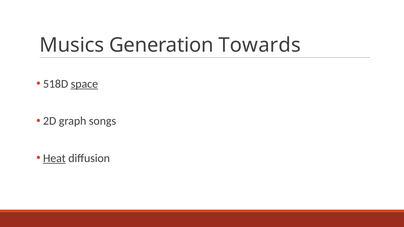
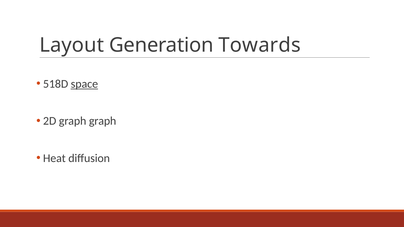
Musics: Musics -> Layout (72, 45)
graph songs: songs -> graph (103, 121)
Heat underline: present -> none (54, 158)
